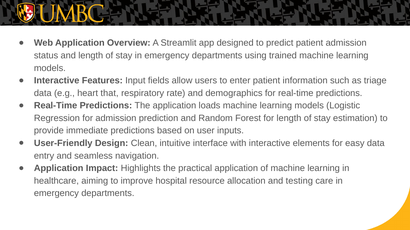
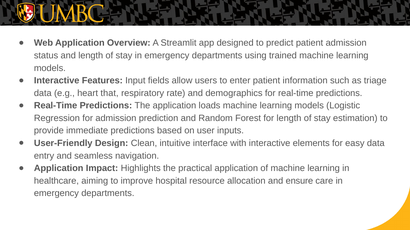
testing: testing -> ensure (299, 181)
